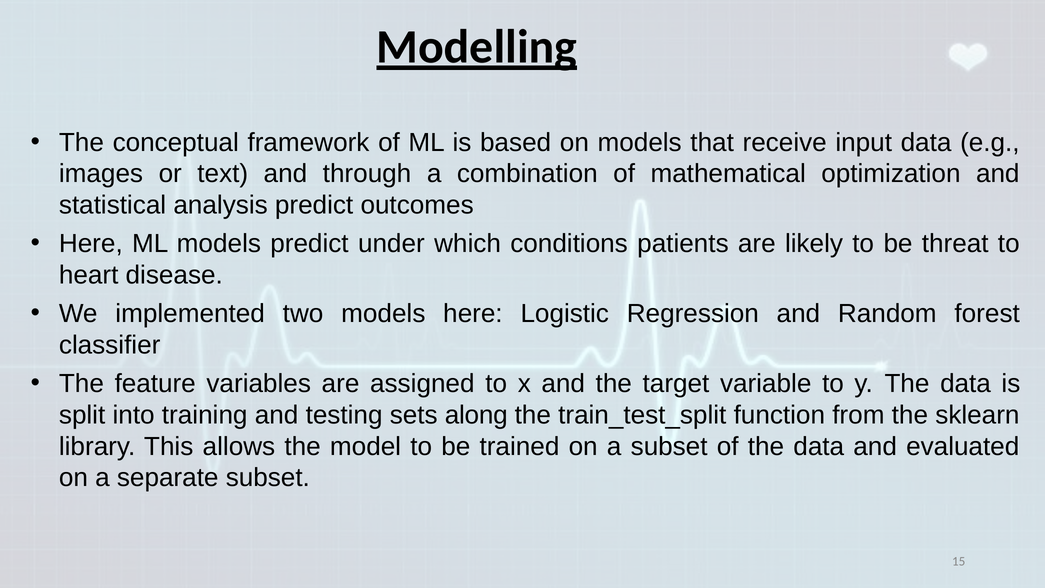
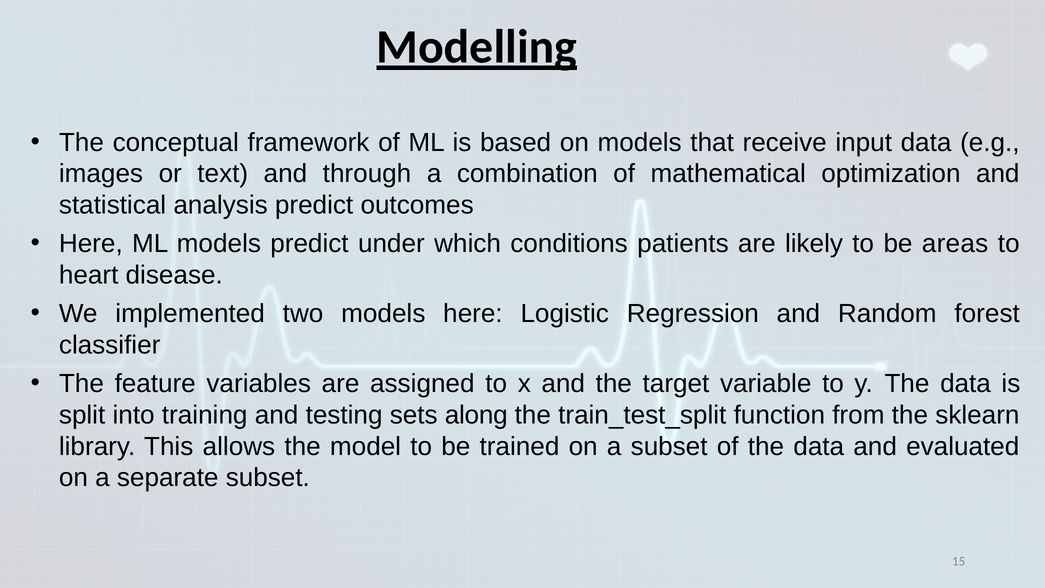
threat: threat -> areas (955, 244)
